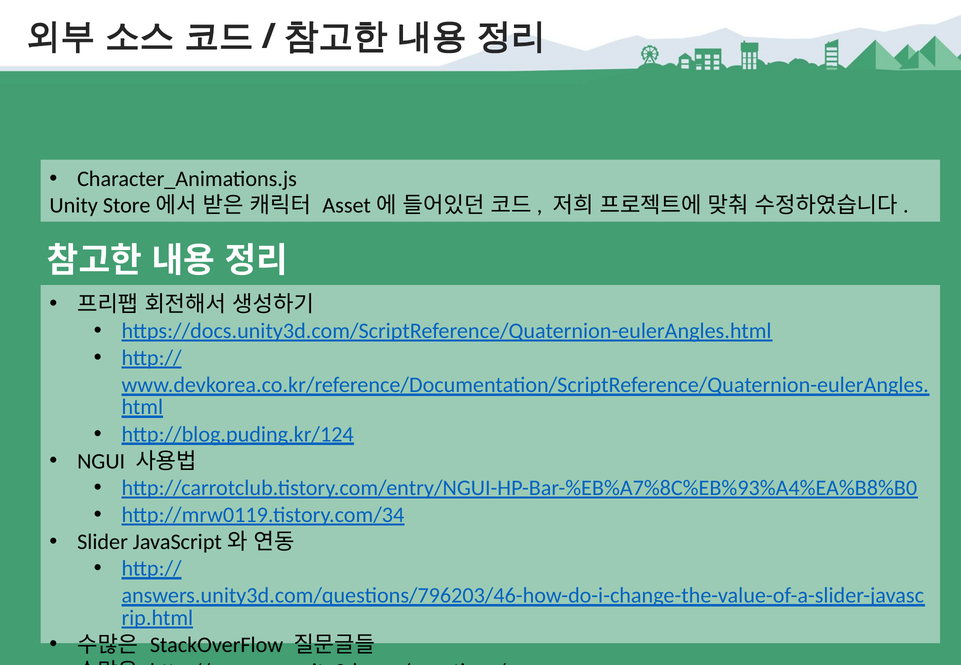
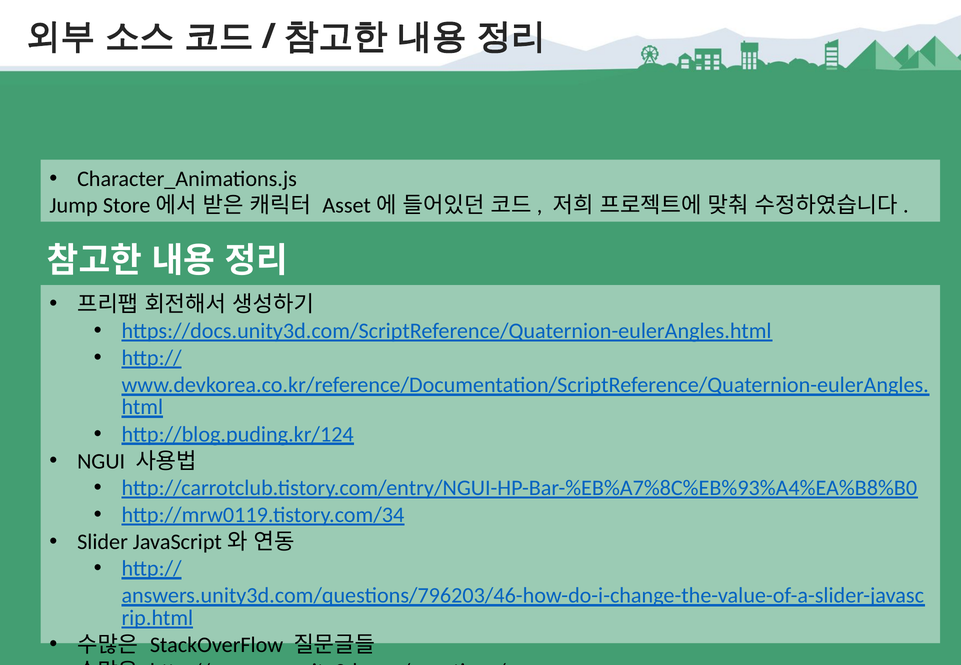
Unity: Unity -> Jump (74, 206)
